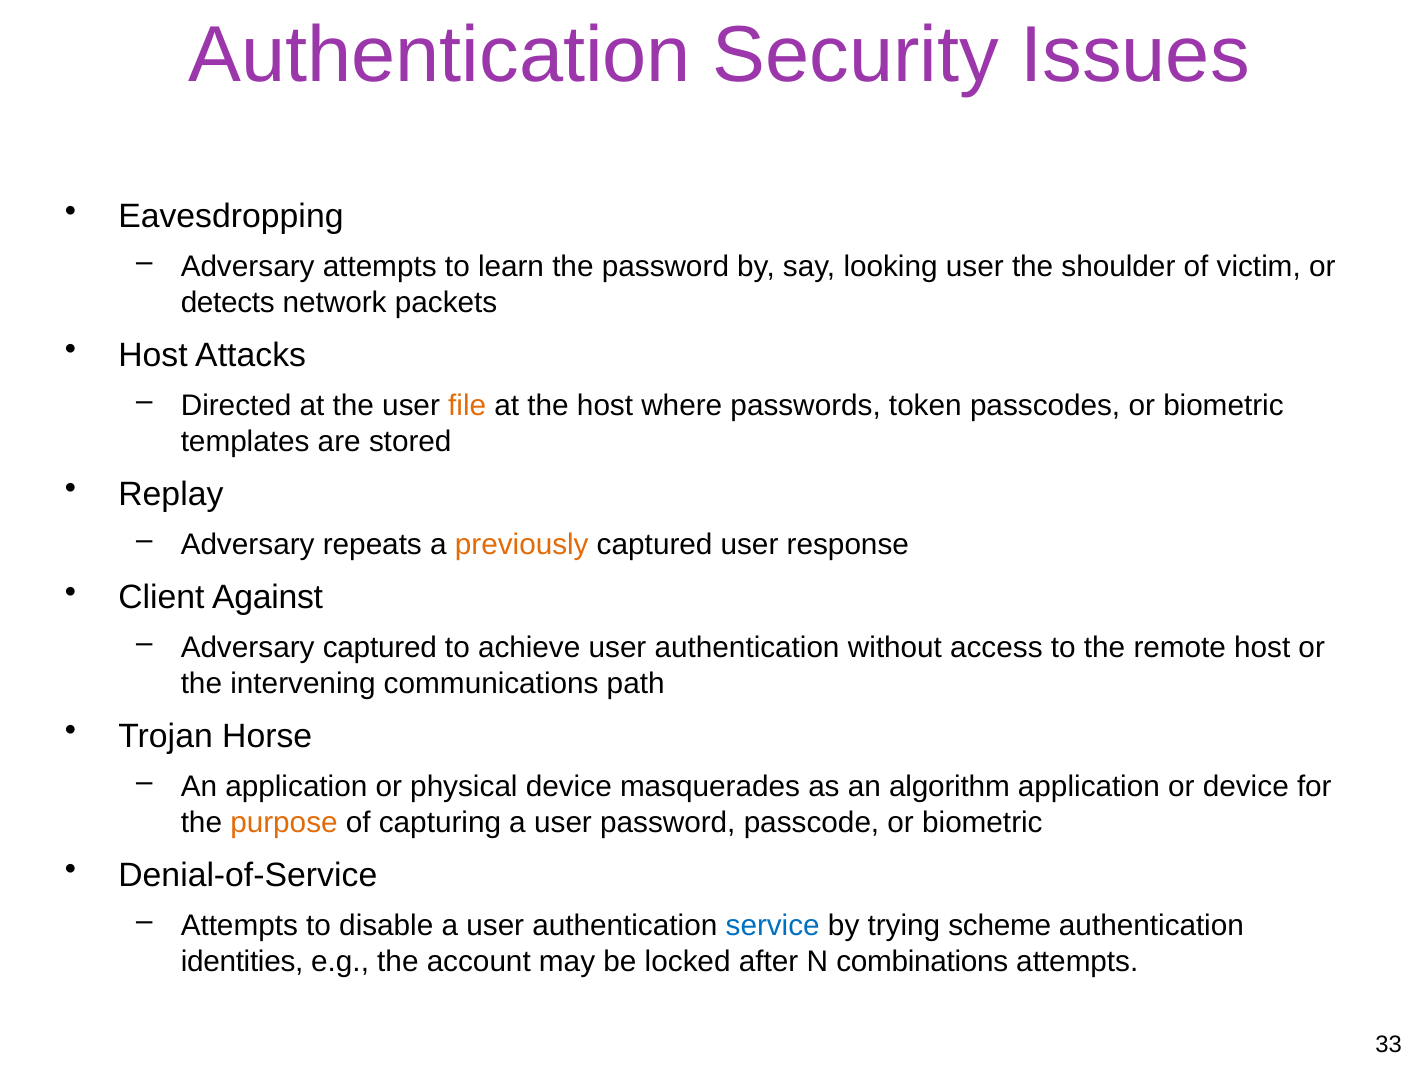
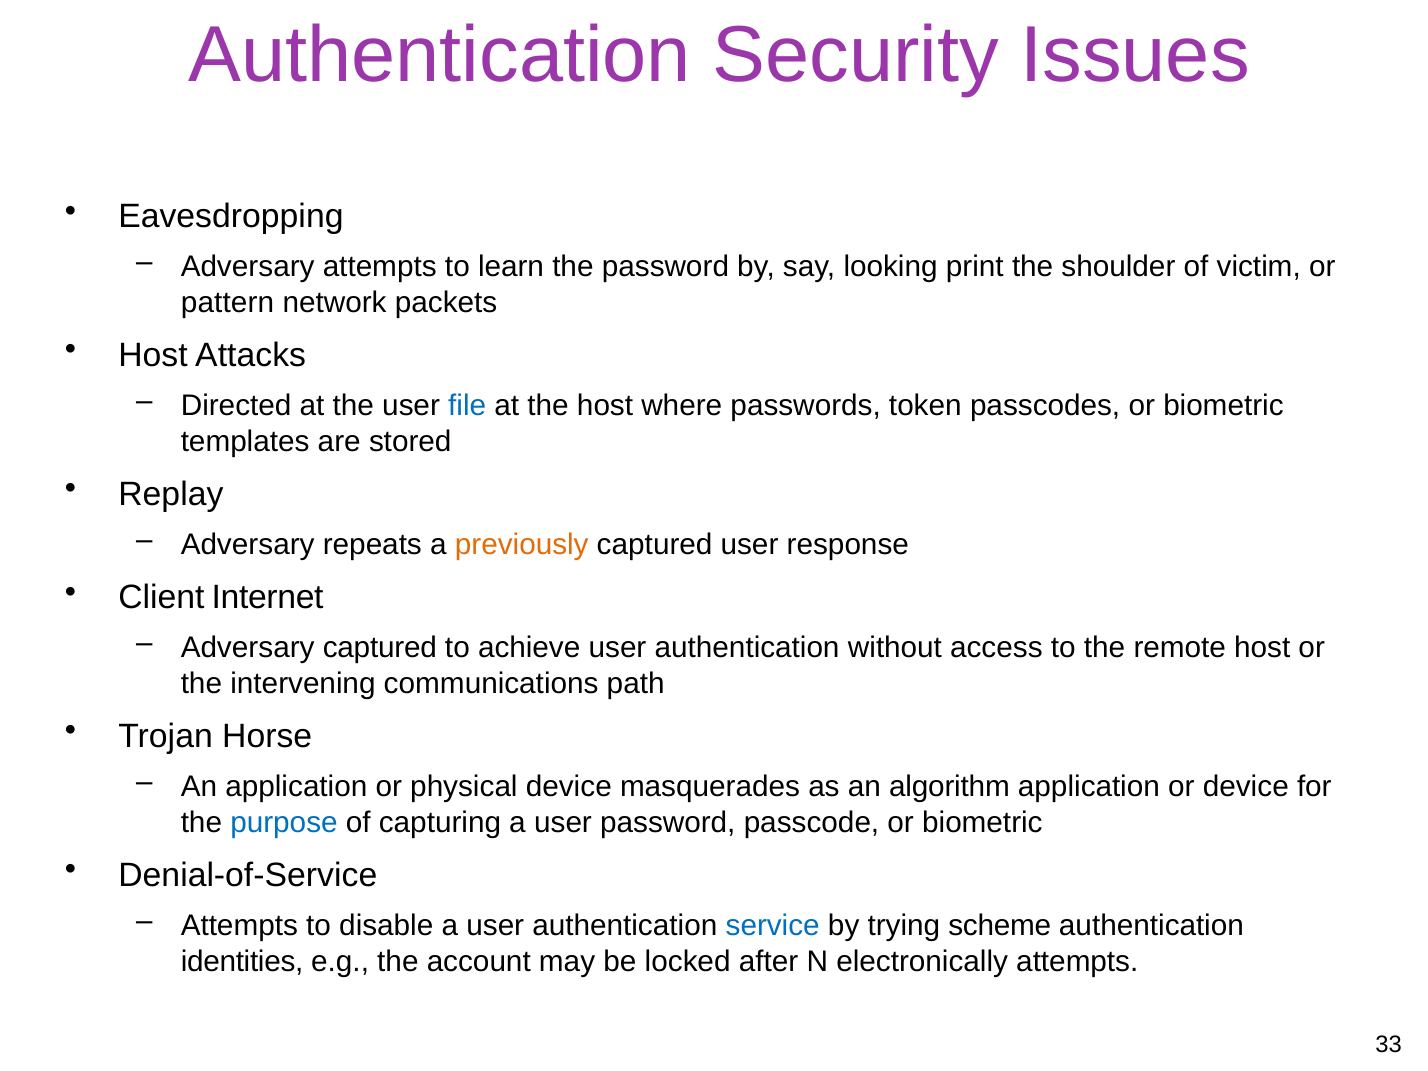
looking user: user -> print (975, 267)
detects: detects -> pattern (228, 303)
file colour: orange -> blue (467, 406)
Against: Against -> Internet (268, 598)
purpose colour: orange -> blue (284, 823)
combinations: combinations -> electronically (922, 961)
